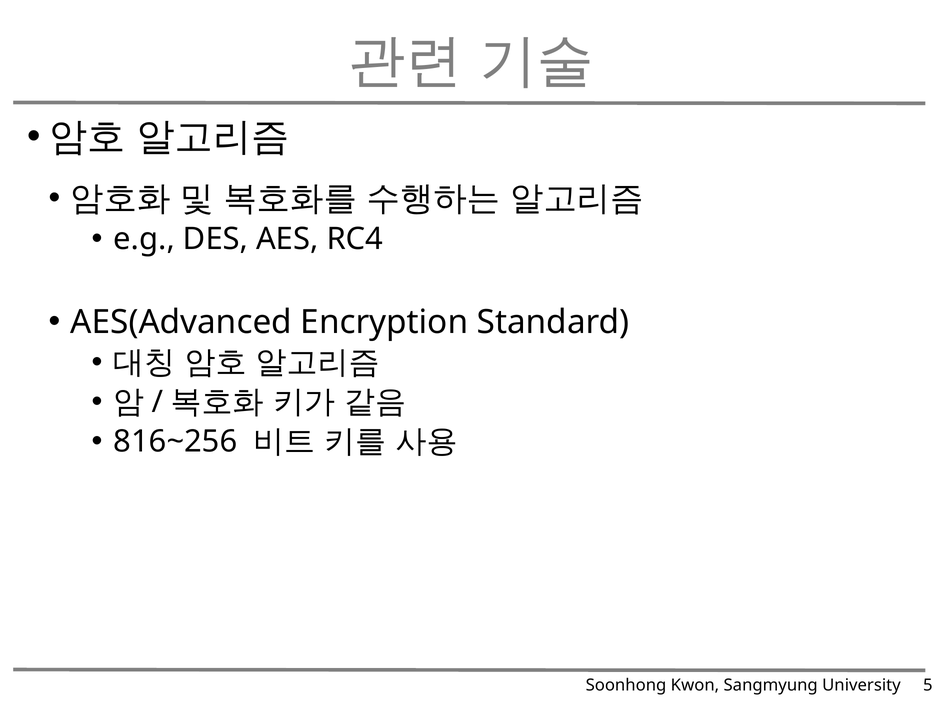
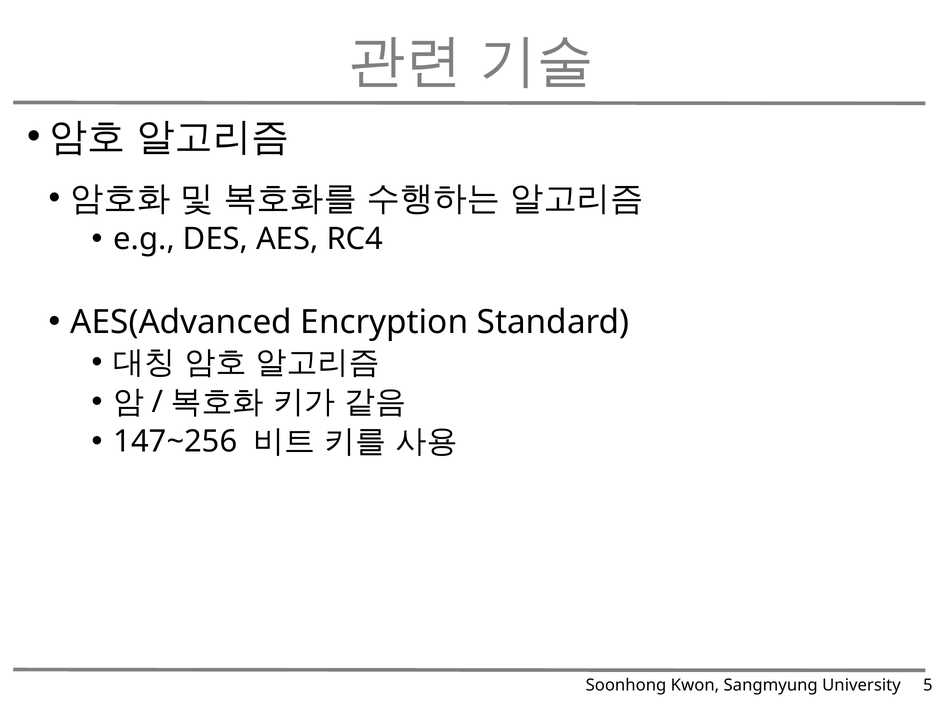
816~256: 816~256 -> 147~256 (175, 441)
